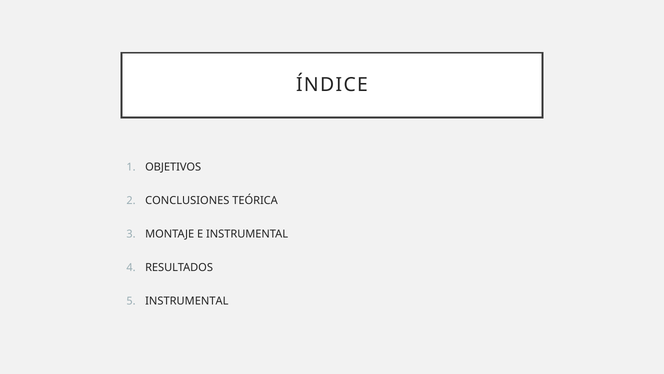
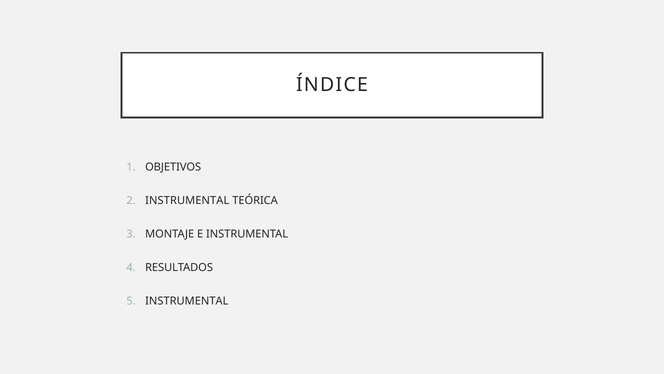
CONCLUSIONES: CONCLUSIONES -> INSTRUMENTAL (187, 200)
